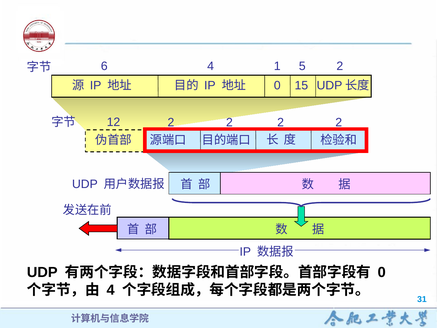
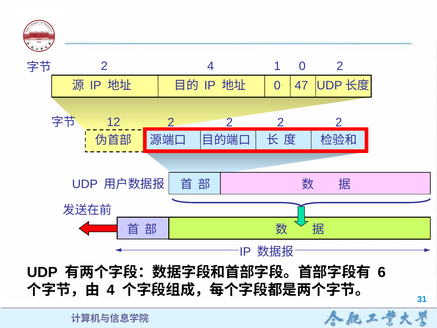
6: 6 -> 2 (104, 66)
1 5: 5 -> 0 (302, 66)
15: 15 -> 47 (301, 85)
0: 0 -> 6 (382, 272)
